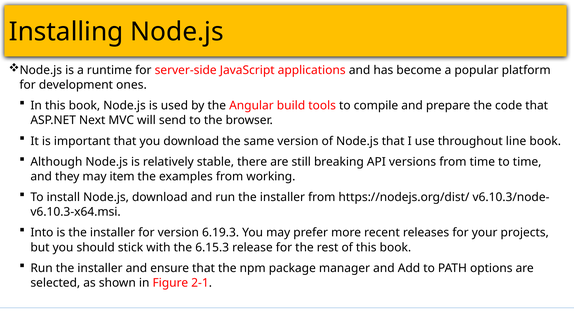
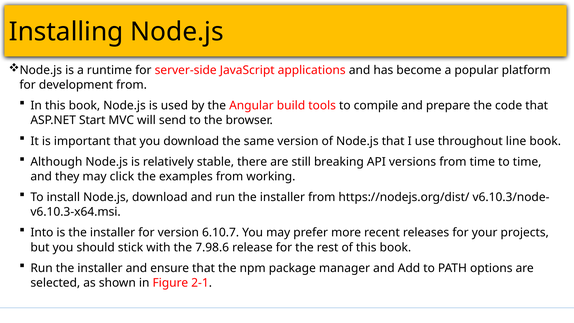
development ones: ones -> from (132, 85)
Next: Next -> Start (92, 120)
item: item -> click (122, 176)
6.19.3: 6.19.3 -> 6.10.7 (221, 233)
6.15.3: 6.15.3 -> 7.98.6 (212, 247)
